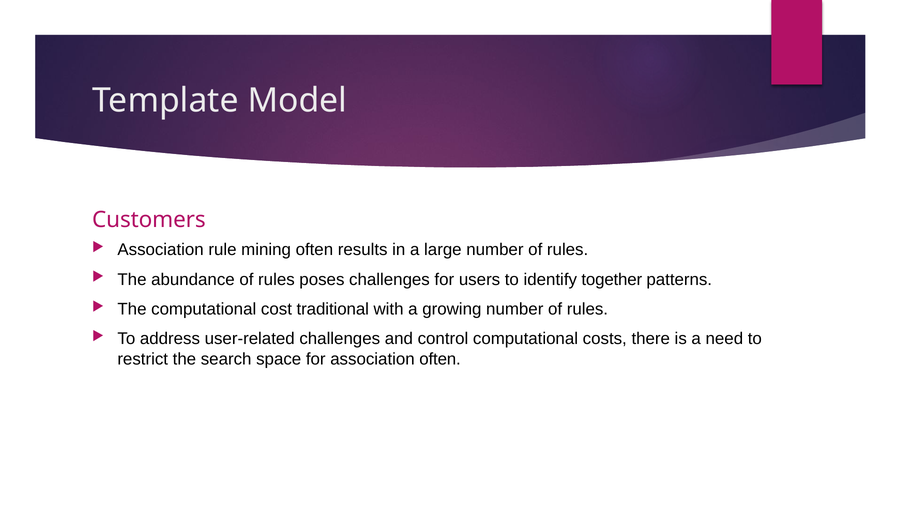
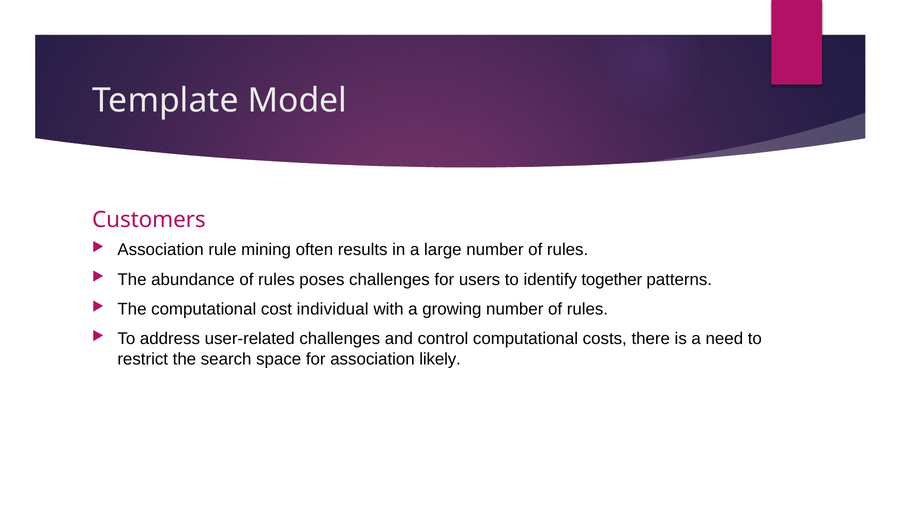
traditional: traditional -> individual (333, 309)
association often: often -> likely (440, 359)
